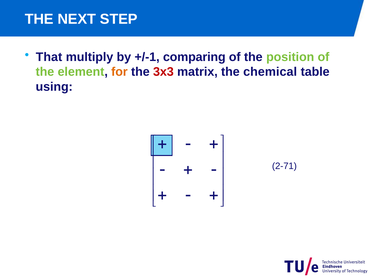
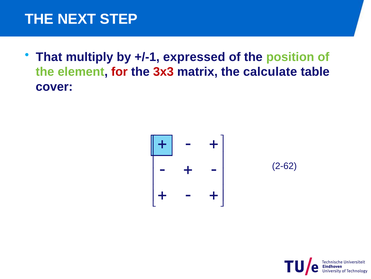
comparing: comparing -> expressed (194, 57)
for colour: orange -> red (119, 72)
chemical: chemical -> calculate (270, 72)
using: using -> cover (54, 87)
2-71: 2-71 -> 2-62 (284, 166)
